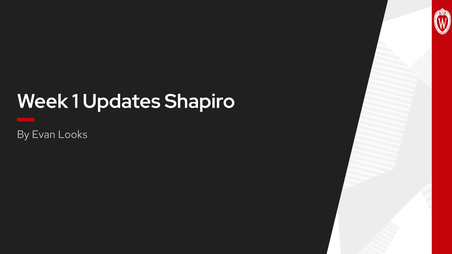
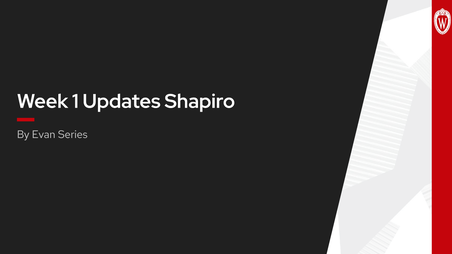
Looks: Looks -> Series (73, 135)
